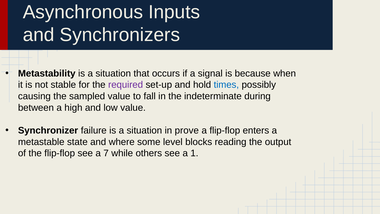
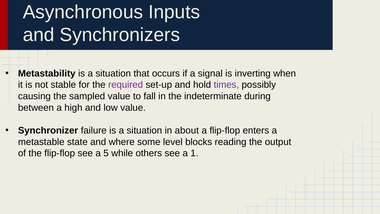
because: because -> inverting (253, 73)
times colour: blue -> purple (226, 85)
prove: prove -> about (187, 130)
7: 7 -> 5 (106, 153)
